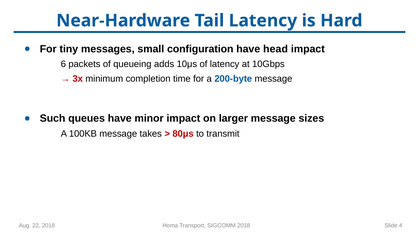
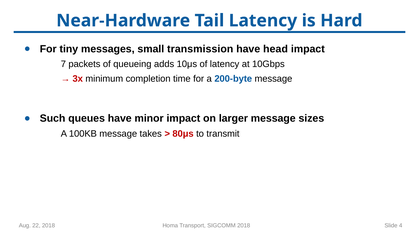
configuration: configuration -> transmission (200, 49)
6: 6 -> 7 (63, 64)
